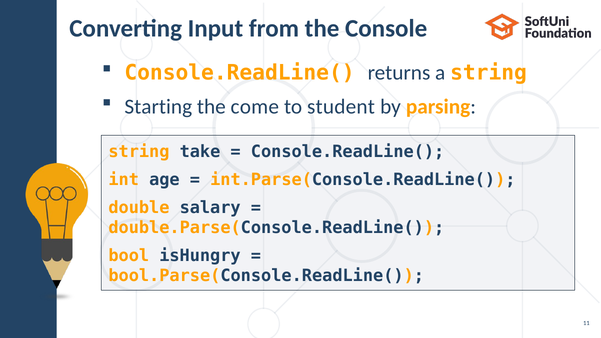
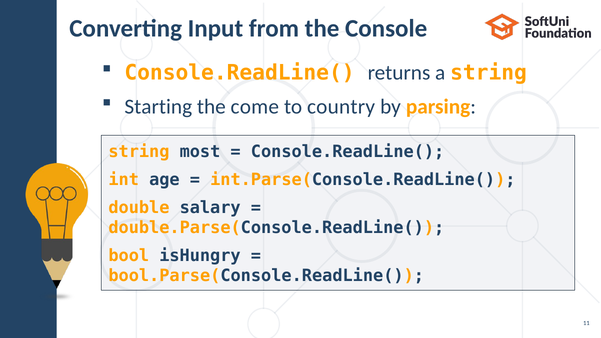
student: student -> country (341, 107)
take: take -> most (200, 152)
